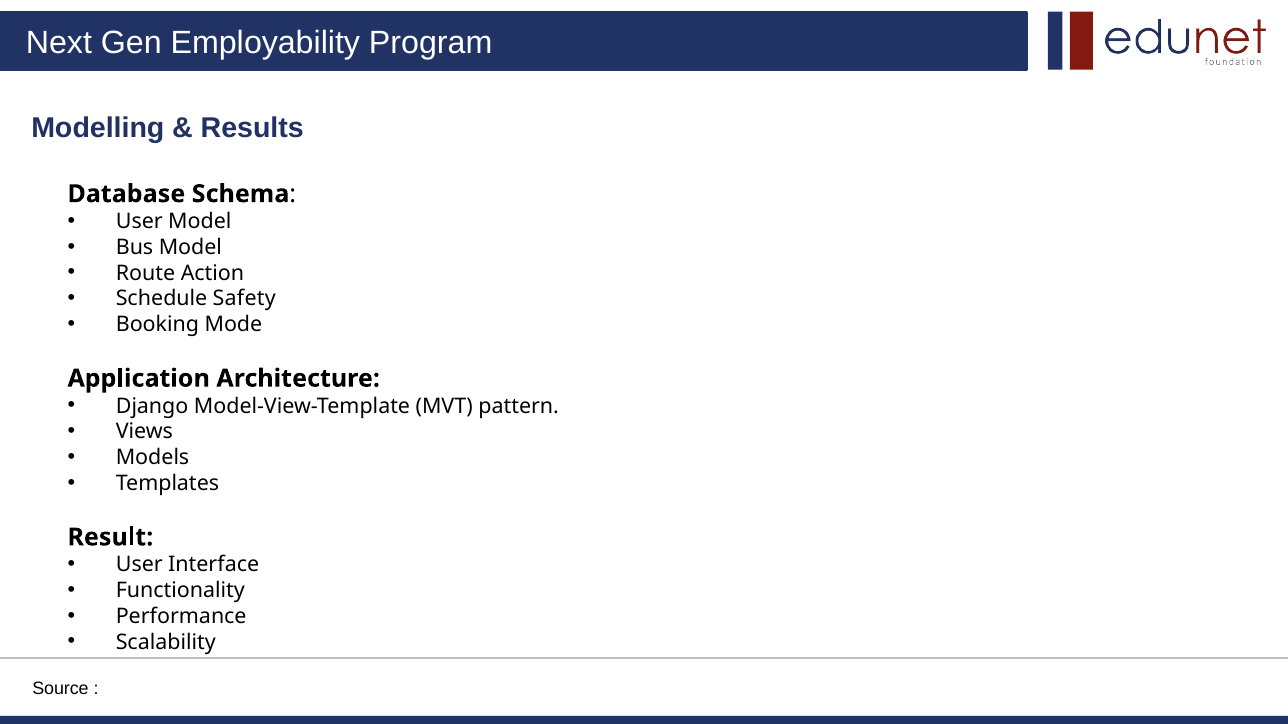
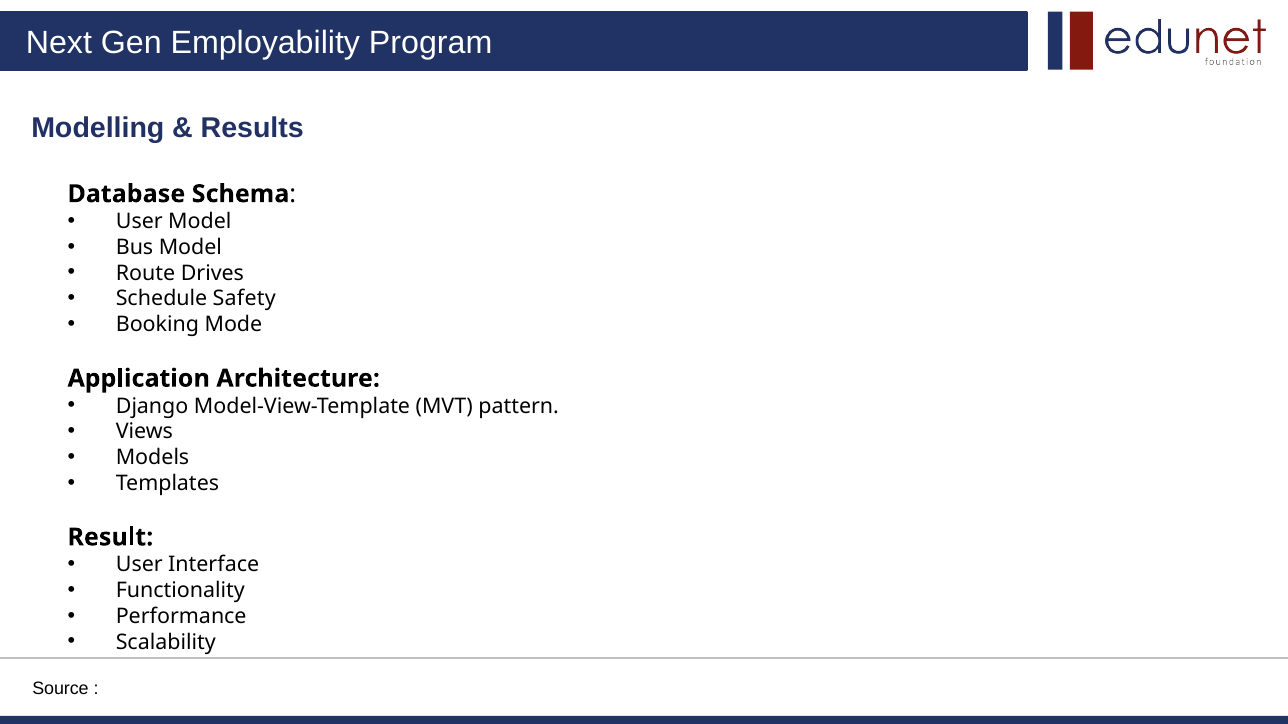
Action: Action -> Drives (212, 273)
